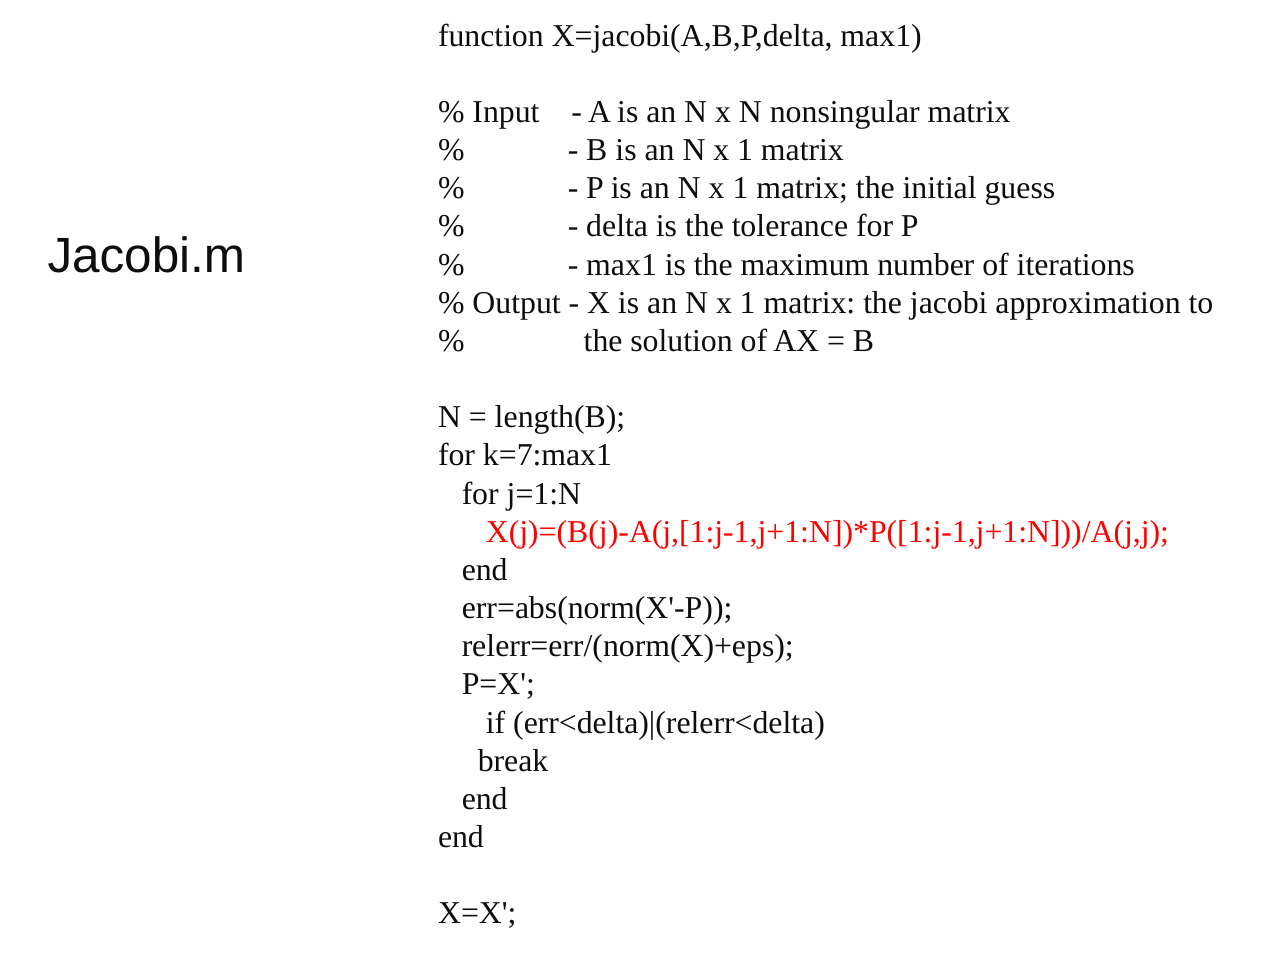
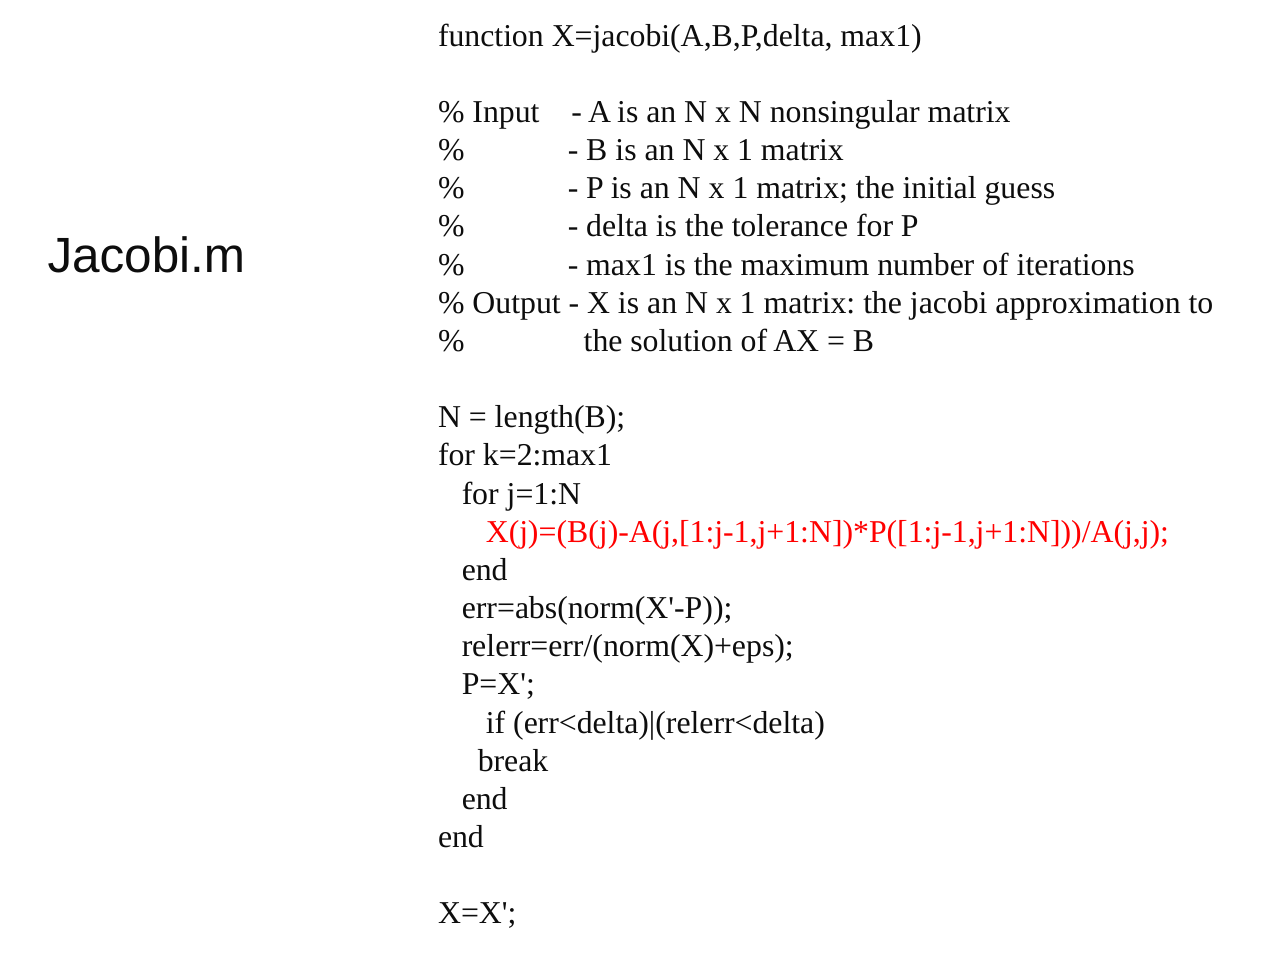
k=7:max1: k=7:max1 -> k=2:max1 (548, 455)
